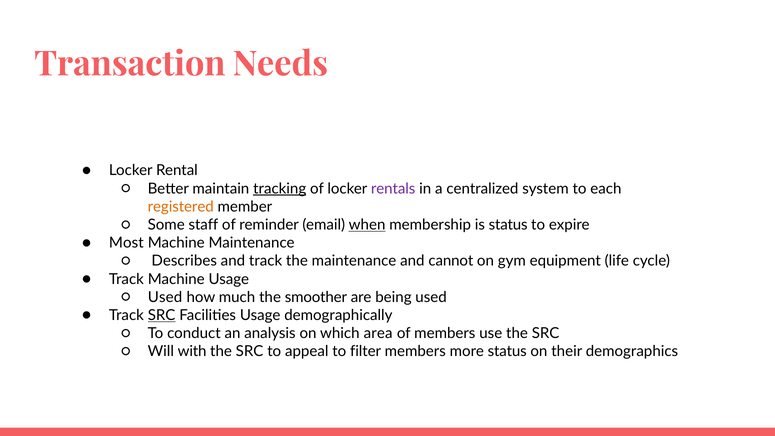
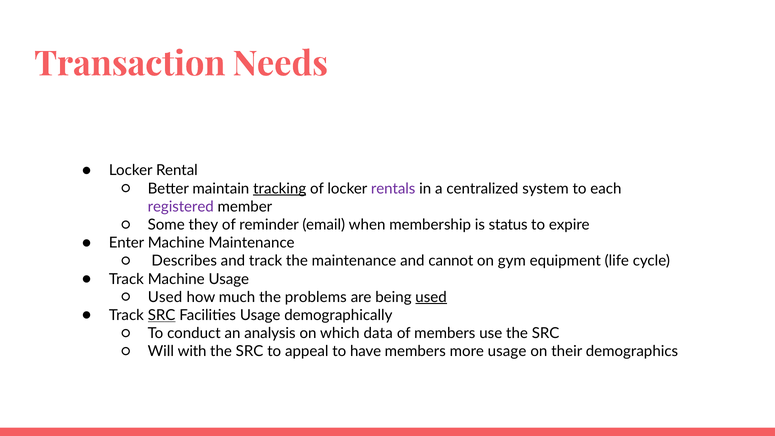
registered colour: orange -> purple (181, 207)
staff: staff -> they (203, 225)
when underline: present -> none (367, 225)
Most: Most -> Enter (126, 243)
smoother: smoother -> problems (316, 297)
used underline: none -> present (431, 297)
area: area -> data (378, 333)
filter: filter -> have (366, 351)
more status: status -> usage (507, 351)
